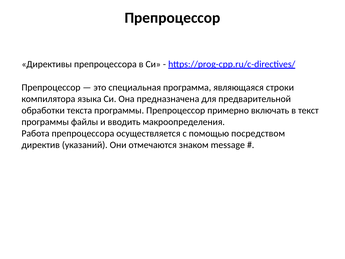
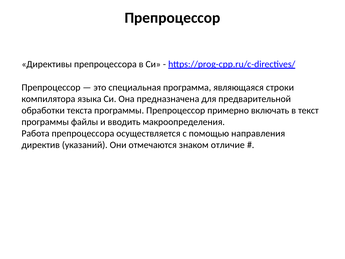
посредством: посредством -> направления (258, 133)
message: message -> отличие (228, 145)
